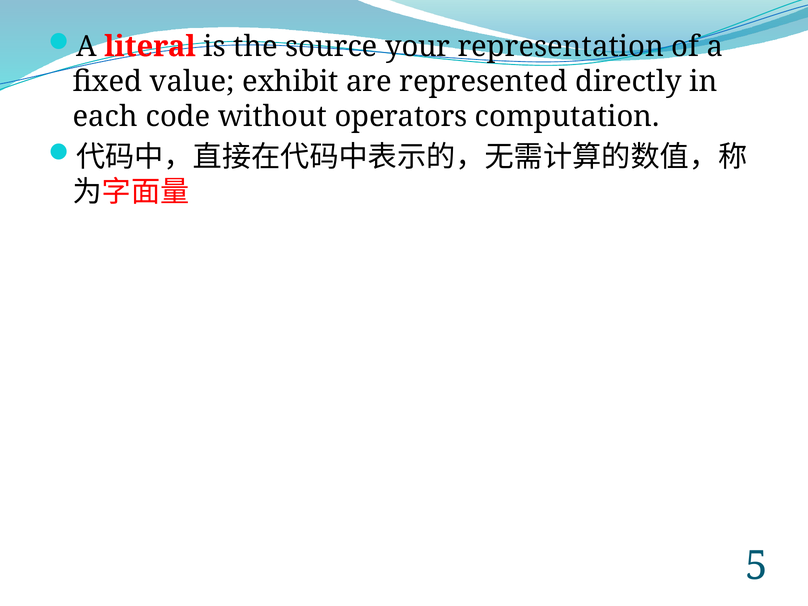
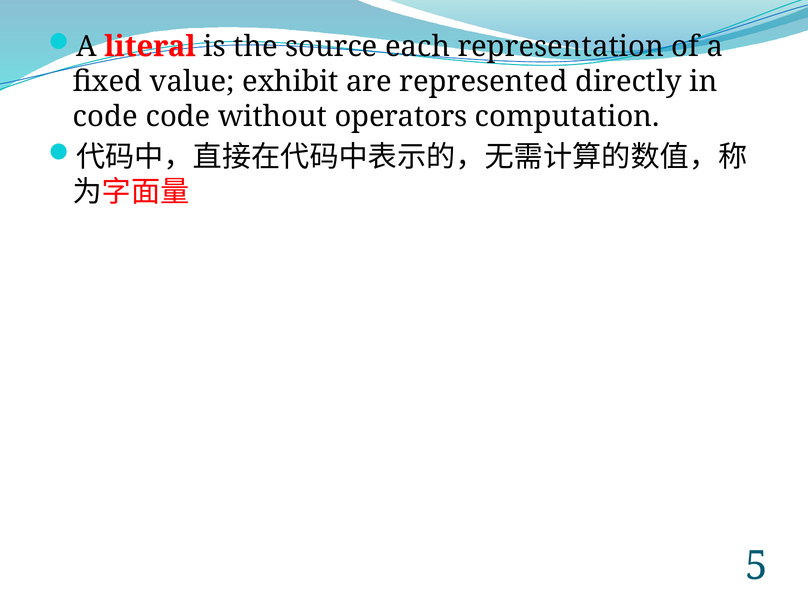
your: your -> each (418, 47)
each: each -> code (105, 117)
